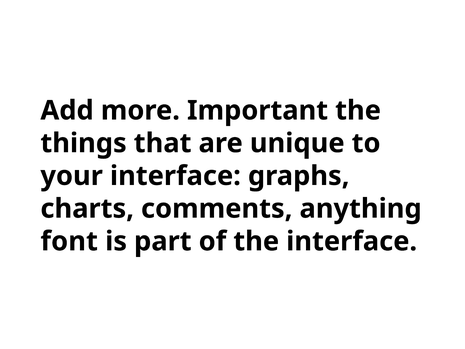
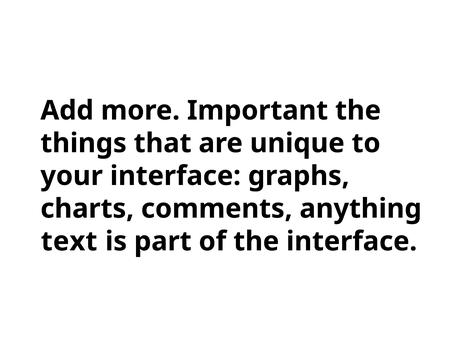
font: font -> text (69, 241)
